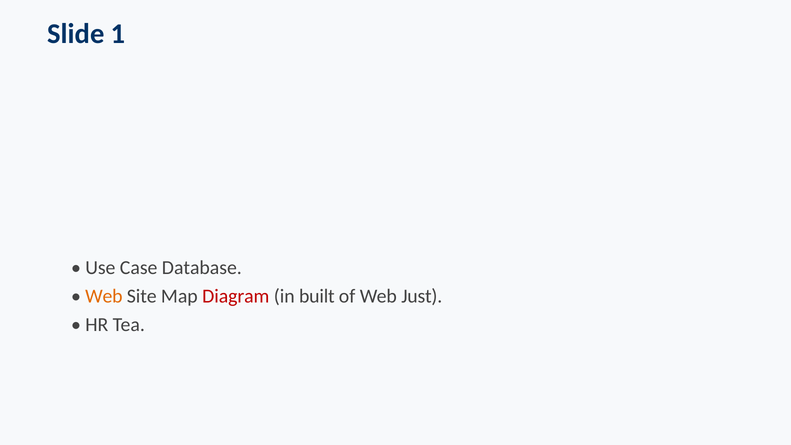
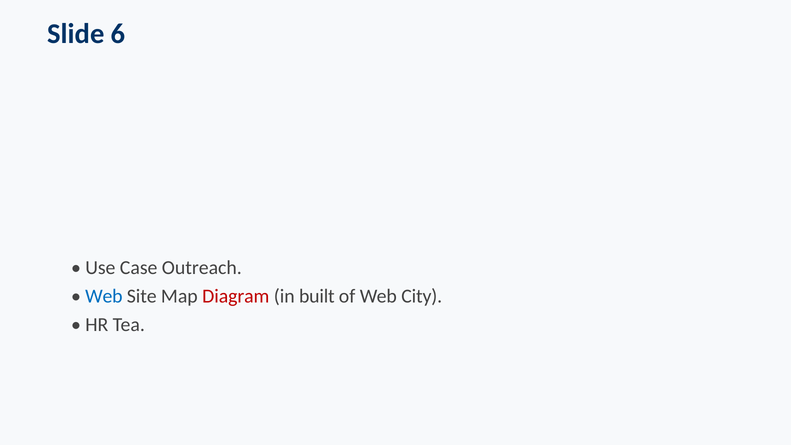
1: 1 -> 6 (118, 34)
Database: Database -> Outreach (202, 268)
Web colour: orange -> blue (104, 296)
Just: Just -> City (422, 296)
